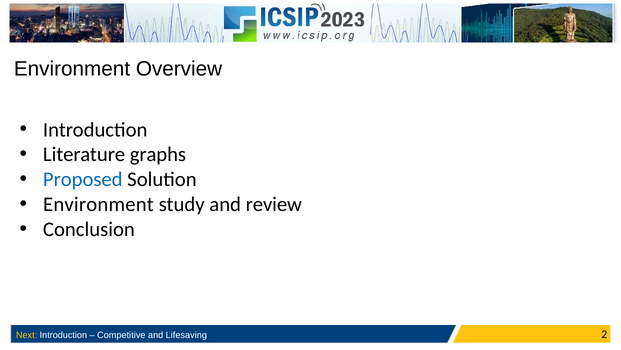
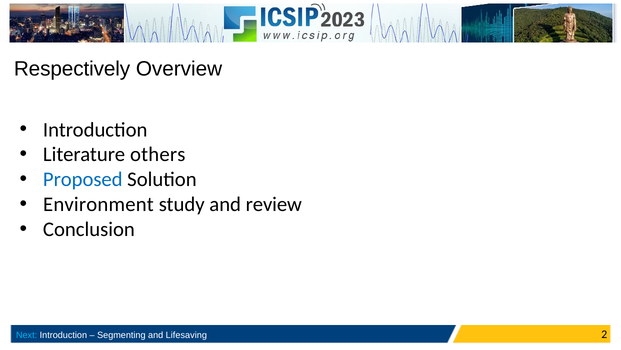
Environment: Environment -> Respectively (72, 69)
graphs: graphs -> others (158, 154)
Next colour: yellow -> light blue (27, 335)
Competitive: Competitive -> Segmenting (121, 335)
